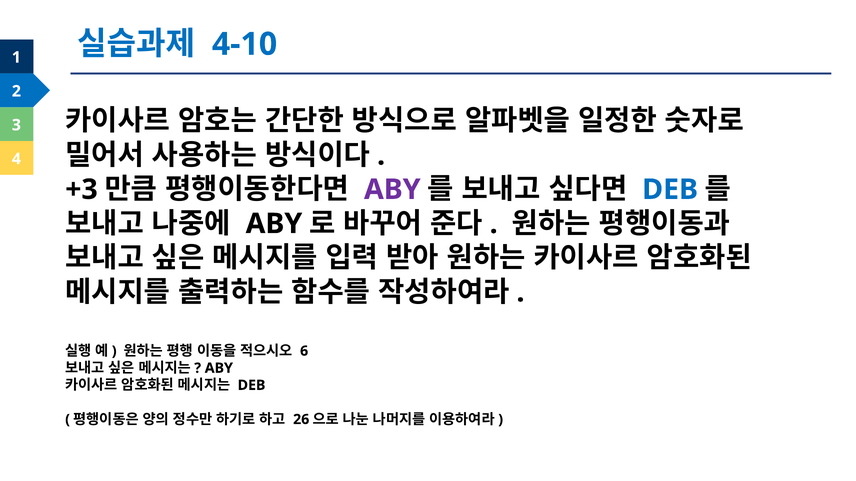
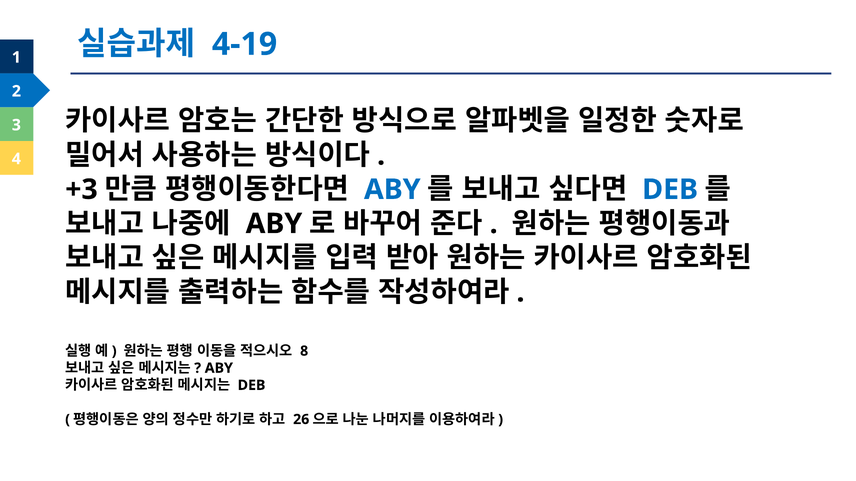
4-10: 4-10 -> 4-19 (245, 44)
ABY colour: purple -> blue (392, 190)
6: 6 -> 8 (304, 351)
